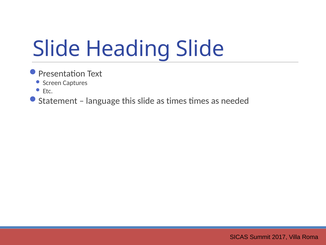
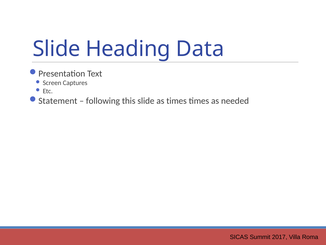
Heading Slide: Slide -> Data (200, 49)
language: language -> following (103, 101)
